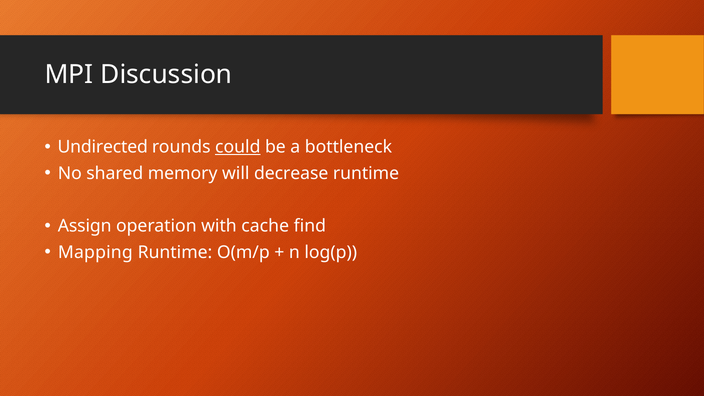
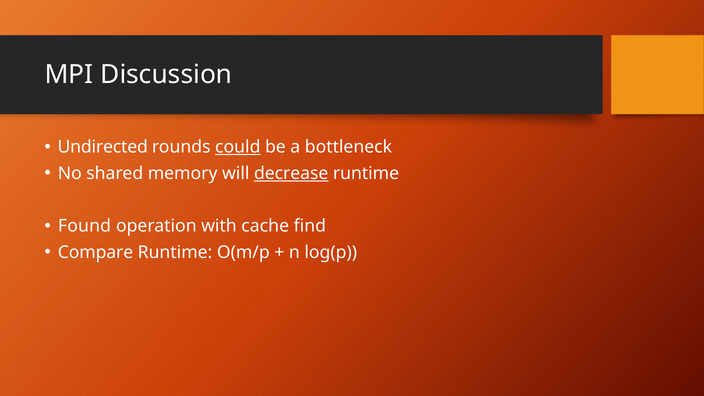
decrease underline: none -> present (291, 173)
Assign: Assign -> Found (85, 226)
Mapping: Mapping -> Compare (95, 252)
